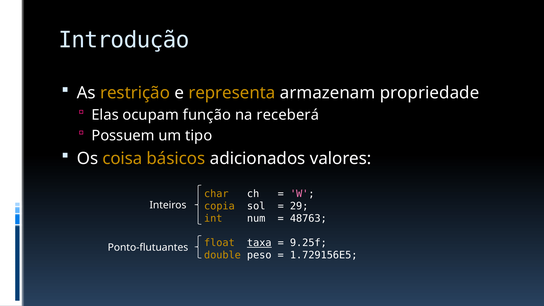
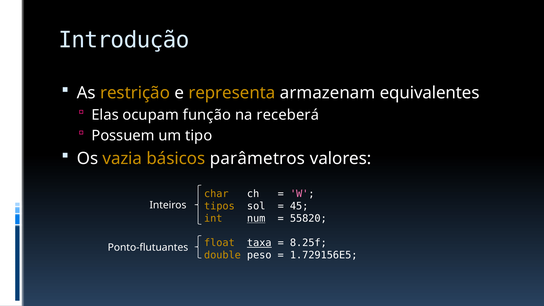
propriedade: propriedade -> equivalentes (430, 93)
coisa: coisa -> vazia (122, 159)
adicionados: adicionados -> parâmetros (258, 159)
copia: copia -> tipos (219, 206)
29: 29 -> 45 (299, 206)
num underline: none -> present (256, 218)
48763: 48763 -> 55820 (308, 218)
9.25f: 9.25f -> 8.25f (308, 243)
